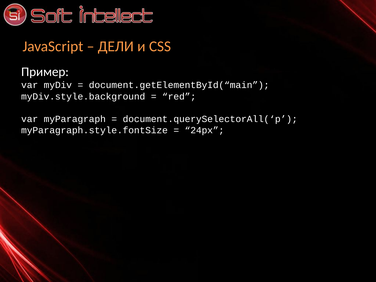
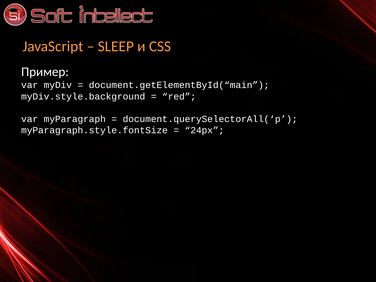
ДЕЛИ: ДЕЛИ -> SLEEP (116, 46)
